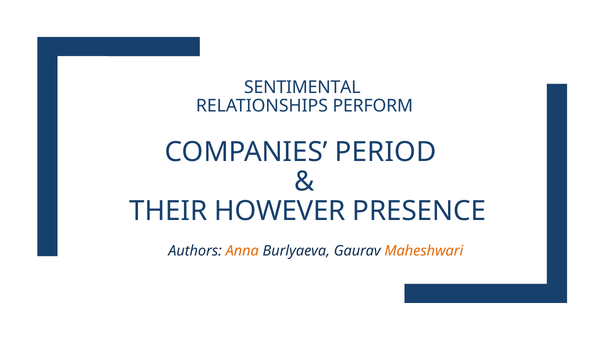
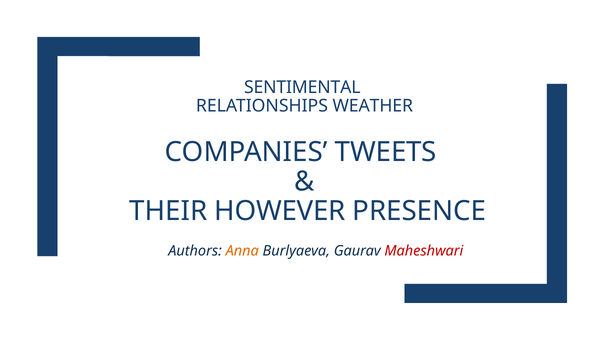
PERFORM: PERFORM -> WEATHER (373, 106)
PERIOD: PERIOD -> TWEETS (386, 152)
Maheshwari colour: orange -> red (424, 250)
